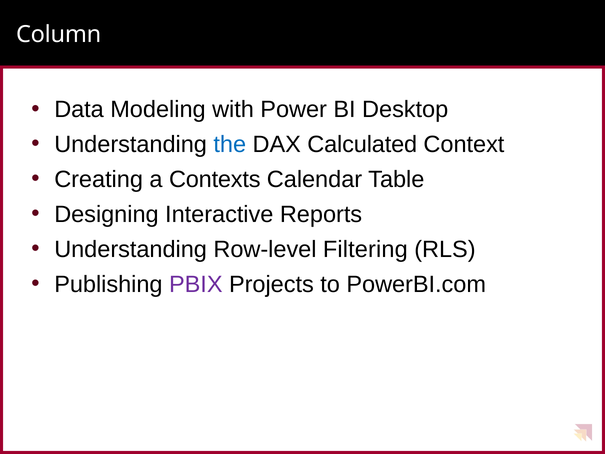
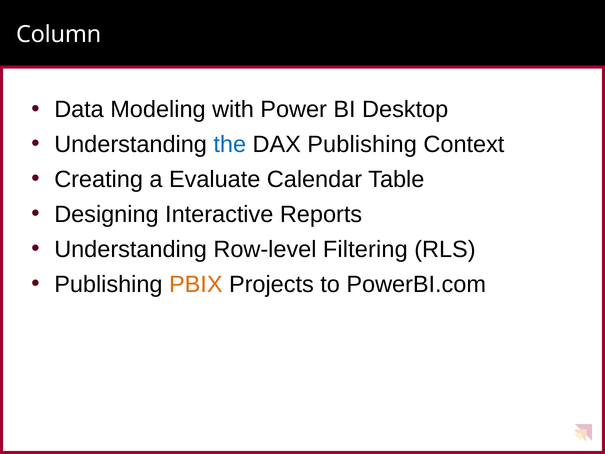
DAX Calculated: Calculated -> Publishing (362, 144)
Contexts: Contexts -> Evaluate (215, 179)
PBIX colour: purple -> orange (196, 284)
